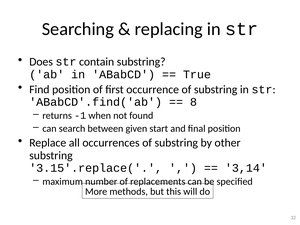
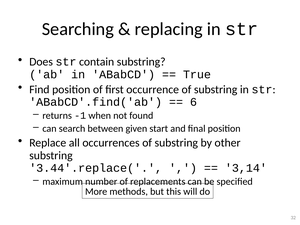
8: 8 -> 6 (193, 102)
3.15'.replace(: 3.15'.replace( -> 3.44'.replace( (96, 168)
